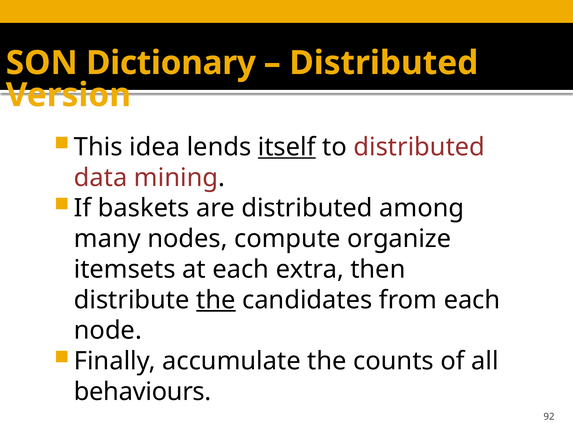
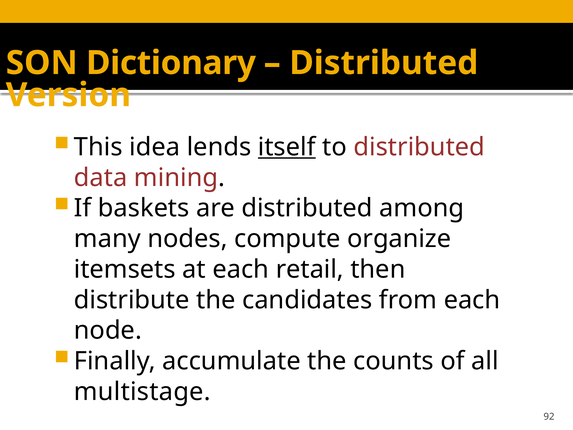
extra: extra -> retail (310, 269)
the underline: present -> none (216, 300)
behaviours: behaviours -> multistage (142, 391)
